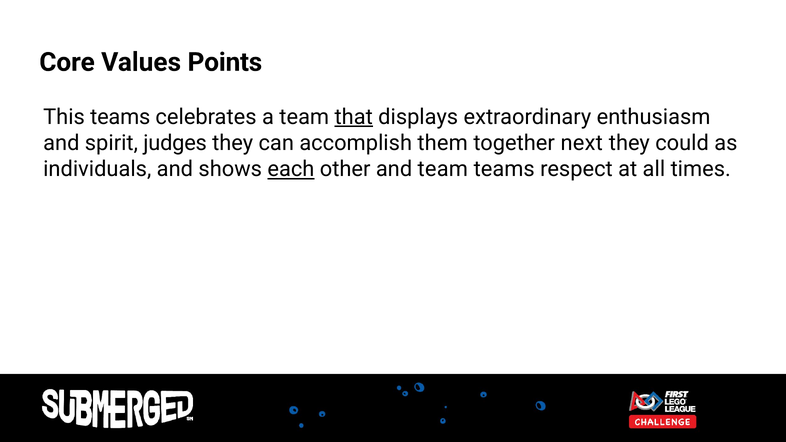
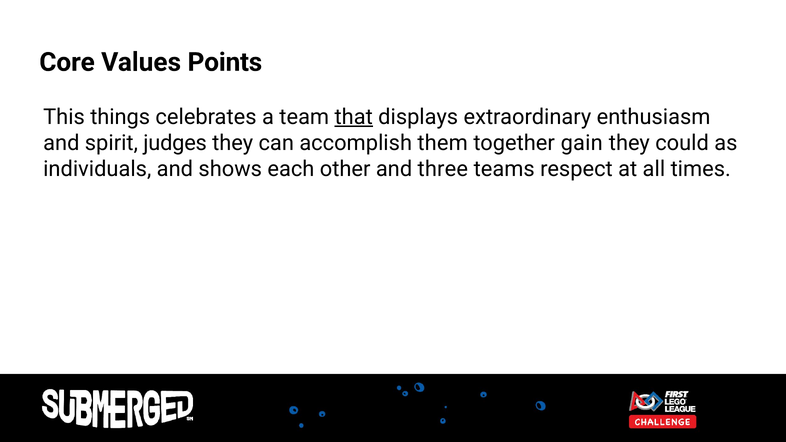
This teams: teams -> things (120, 117)
next: next -> gain (582, 143)
each underline: present -> none (291, 169)
and team: team -> three (443, 169)
